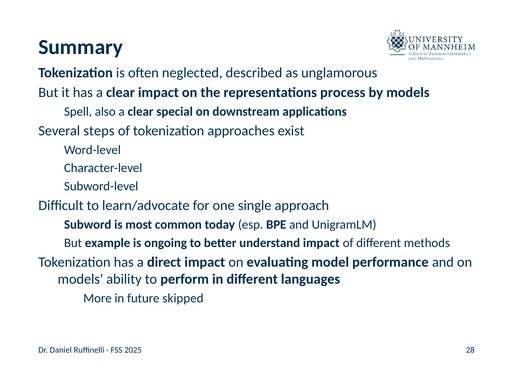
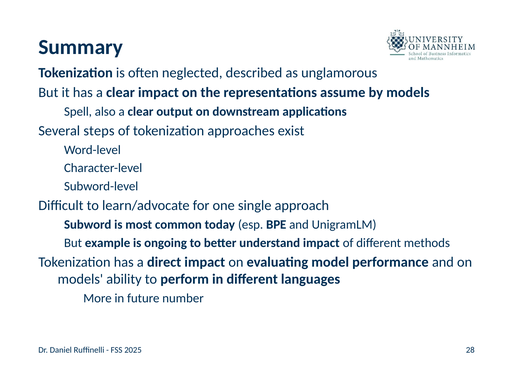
process: process -> assume (343, 93)
special: special -> output (175, 112)
skipped: skipped -> number (183, 298)
